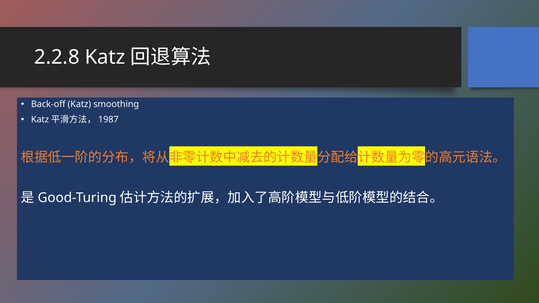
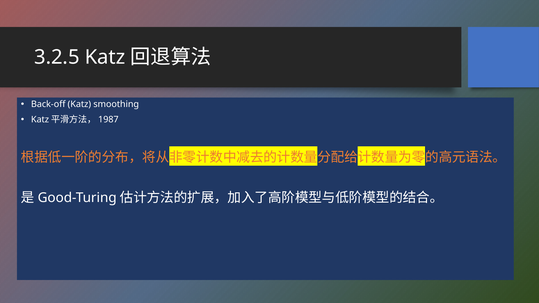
2.2.8: 2.2.8 -> 3.2.5 (57, 57)
